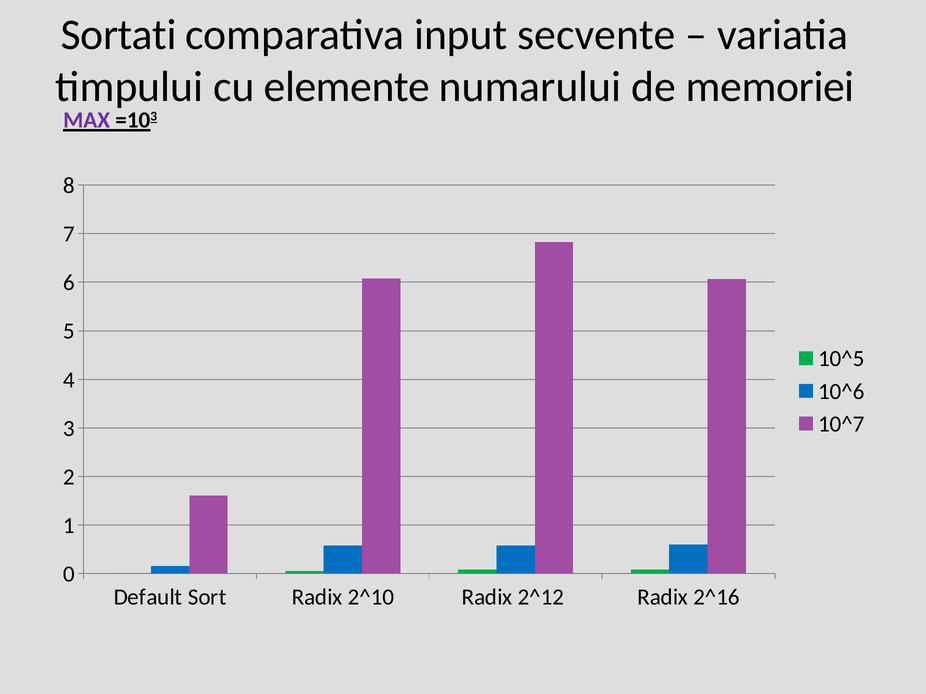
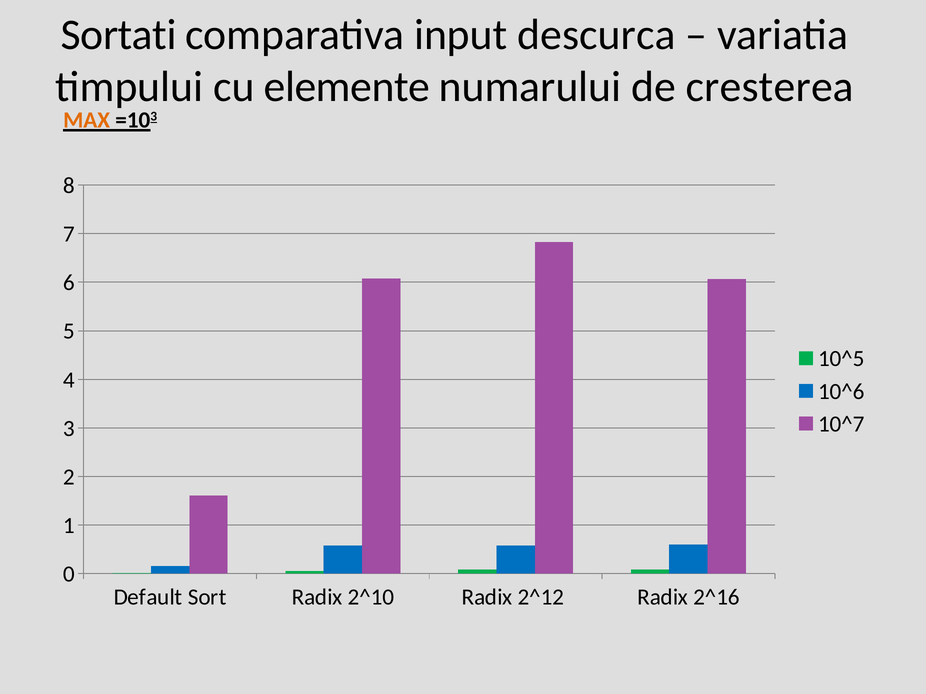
secvente: secvente -> descurca (596, 35)
memoriei: memoriei -> cresterea (770, 87)
MAX colour: purple -> orange (87, 120)
